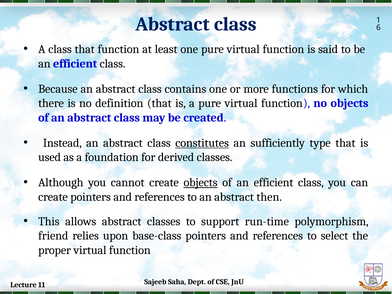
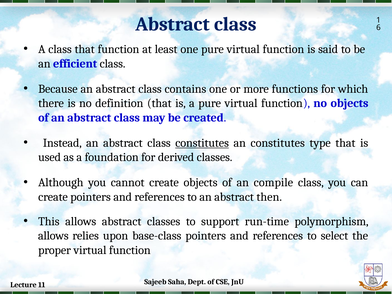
an sufficiently: sufficiently -> constitutes (278, 143)
objects underline: present -> none (201, 182)
of an efficient: efficient -> compile (273, 182)
friend: friend -> allows (53, 236)
